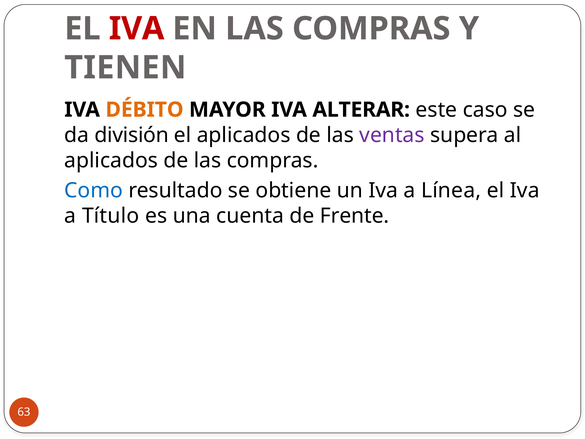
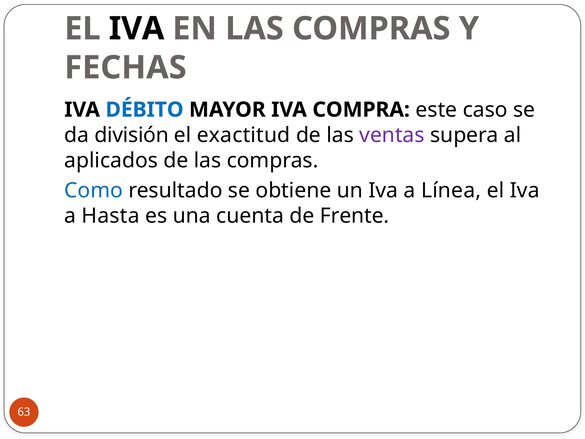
IVA colour: red -> black (137, 29)
TIENEN: TIENEN -> FECHAS (125, 68)
DÉBITO colour: orange -> blue (145, 110)
ALTERAR: ALTERAR -> COMPRA (361, 110)
el aplicados: aplicados -> exactitud (244, 135)
Título: Título -> Hasta (111, 216)
